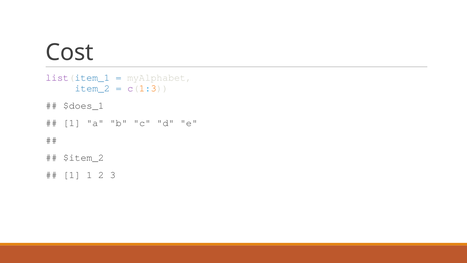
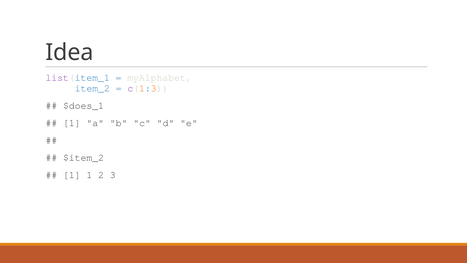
Cost: Cost -> Idea (70, 52)
